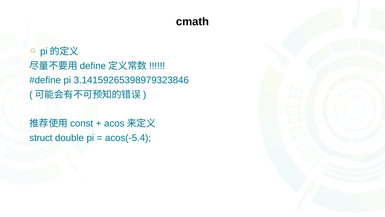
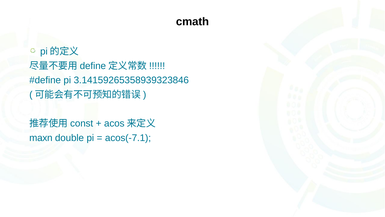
3.14159265398979323846: 3.14159265398979323846 -> 3.14159265358939323846 (131, 80)
struct: struct -> maxn (41, 138)
acos(-5.4: acos(-5.4 -> acos(-7.1 (128, 138)
